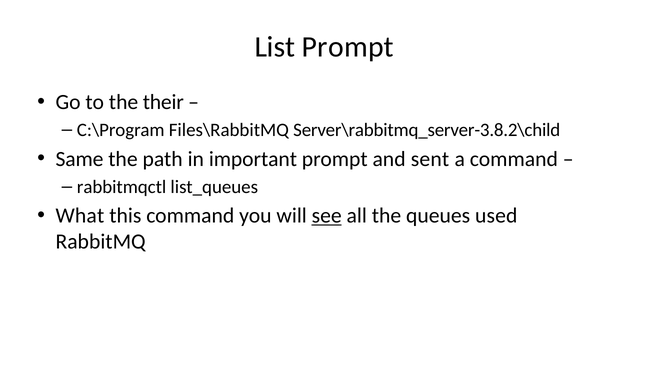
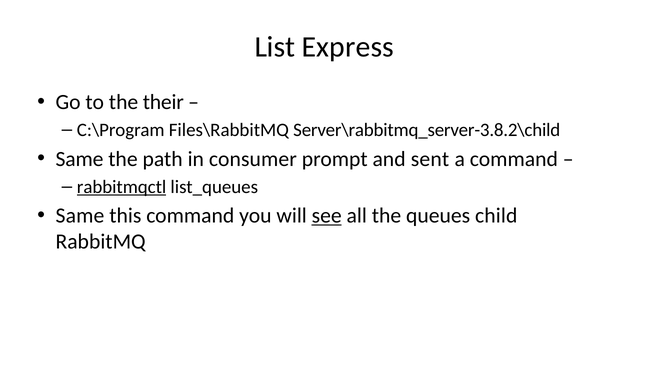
List Prompt: Prompt -> Express (348, 47)
important: important -> consumer (253, 159)
rabbitmqctl underline: none -> present (122, 187)
What: What -> Same (80, 216)
used: used -> child (496, 216)
